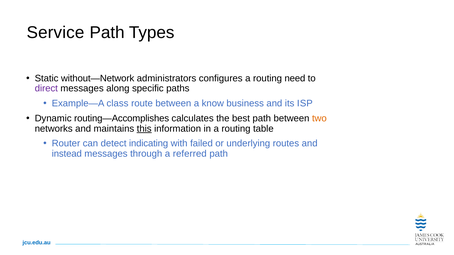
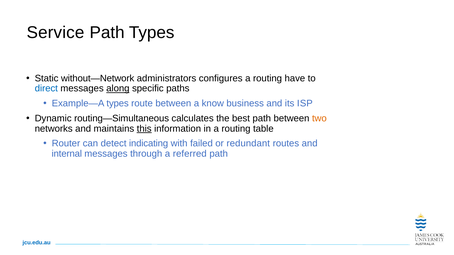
need: need -> have (295, 78)
direct colour: purple -> blue (46, 89)
along underline: none -> present (118, 89)
Example—A class: class -> types (118, 104)
routing—Accomplishes: routing—Accomplishes -> routing—Simultaneous (122, 119)
underlying: underlying -> redundant (248, 144)
instead: instead -> internal (67, 154)
